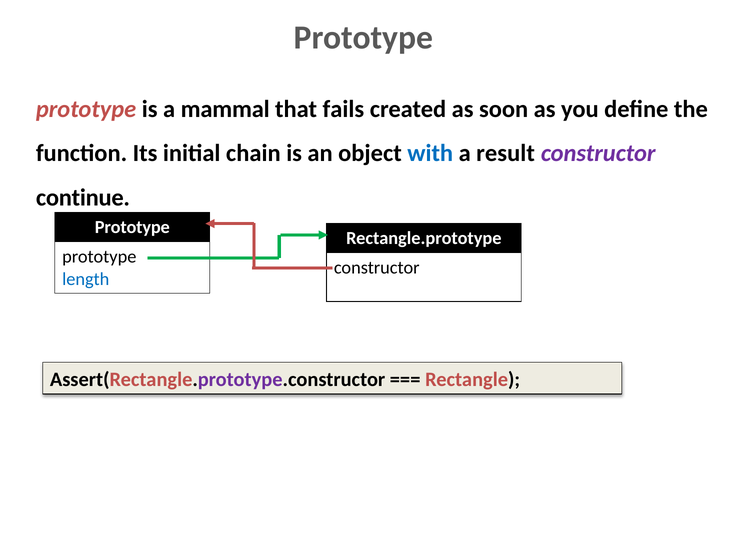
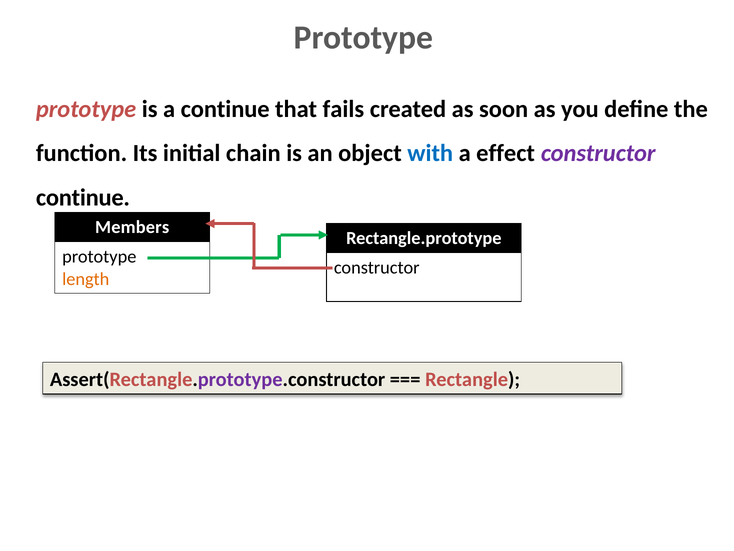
a mammal: mammal -> continue (225, 109)
result: result -> effect (506, 153)
Prototype: Prototype -> Members (132, 227)
length colour: blue -> orange (86, 279)
